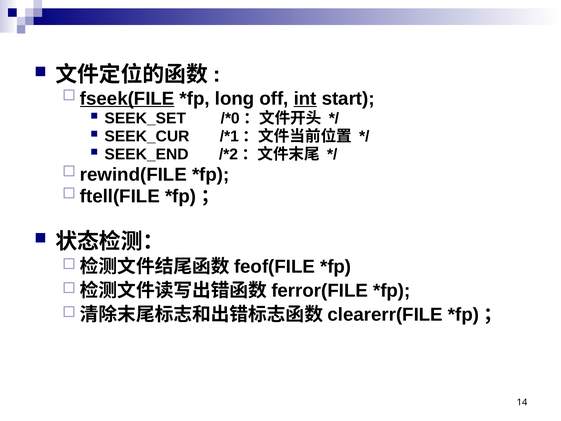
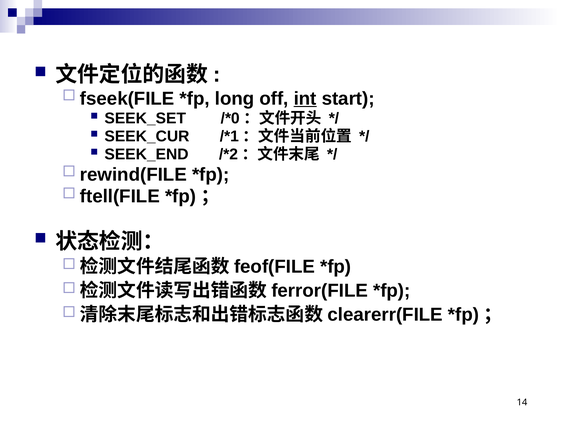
fseek(FILE underline: present -> none (127, 98)
